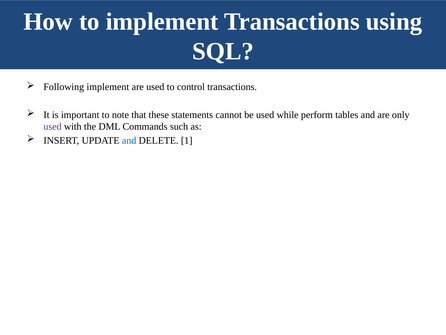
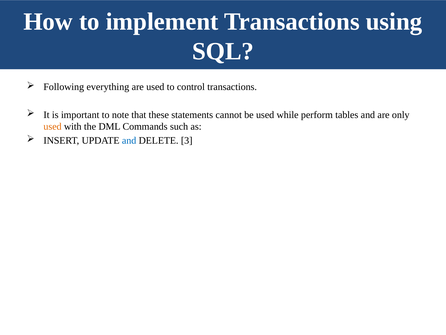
Following implement: implement -> everything (108, 87)
used colour: purple -> orange (53, 126)
1: 1 -> 3 (187, 140)
